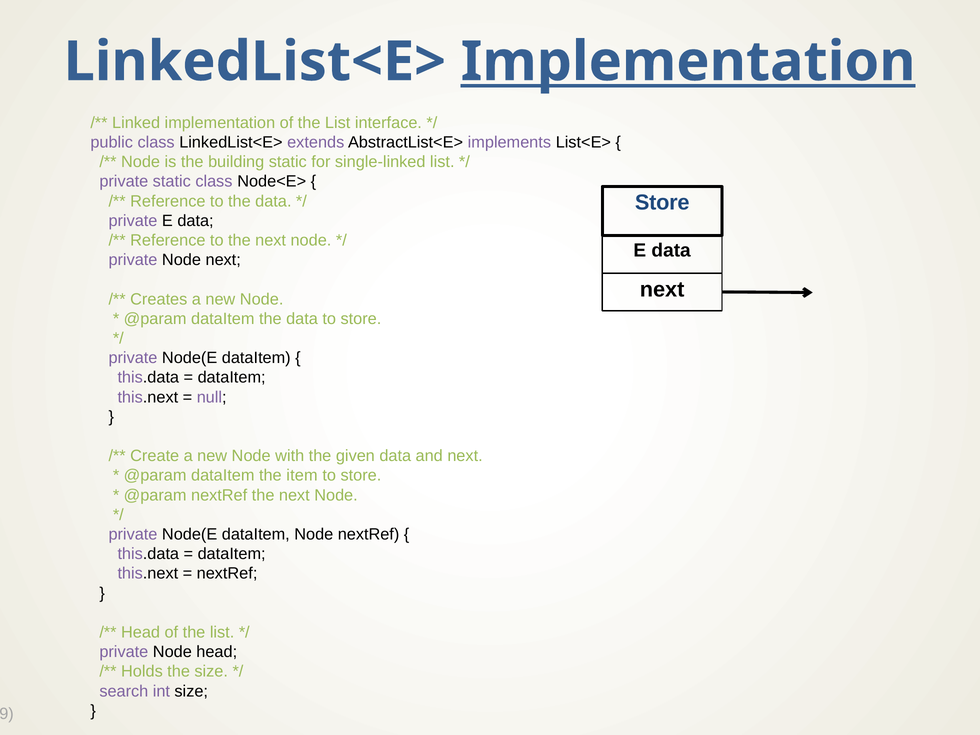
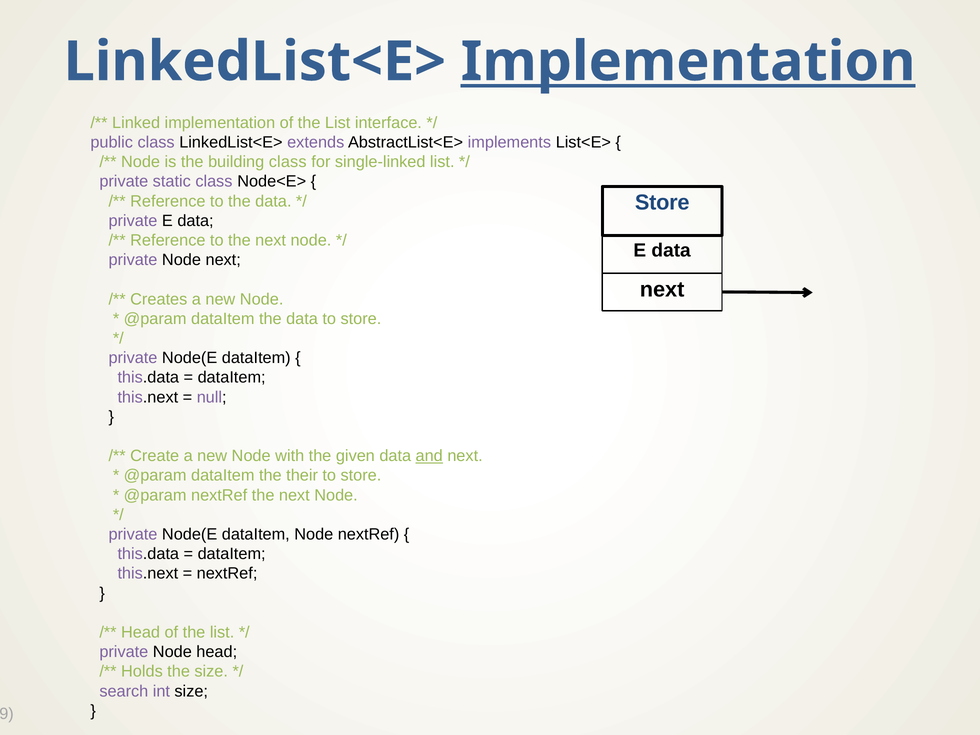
building static: static -> class (288, 162)
and underline: none -> present (429, 456)
item: item -> their (302, 476)
